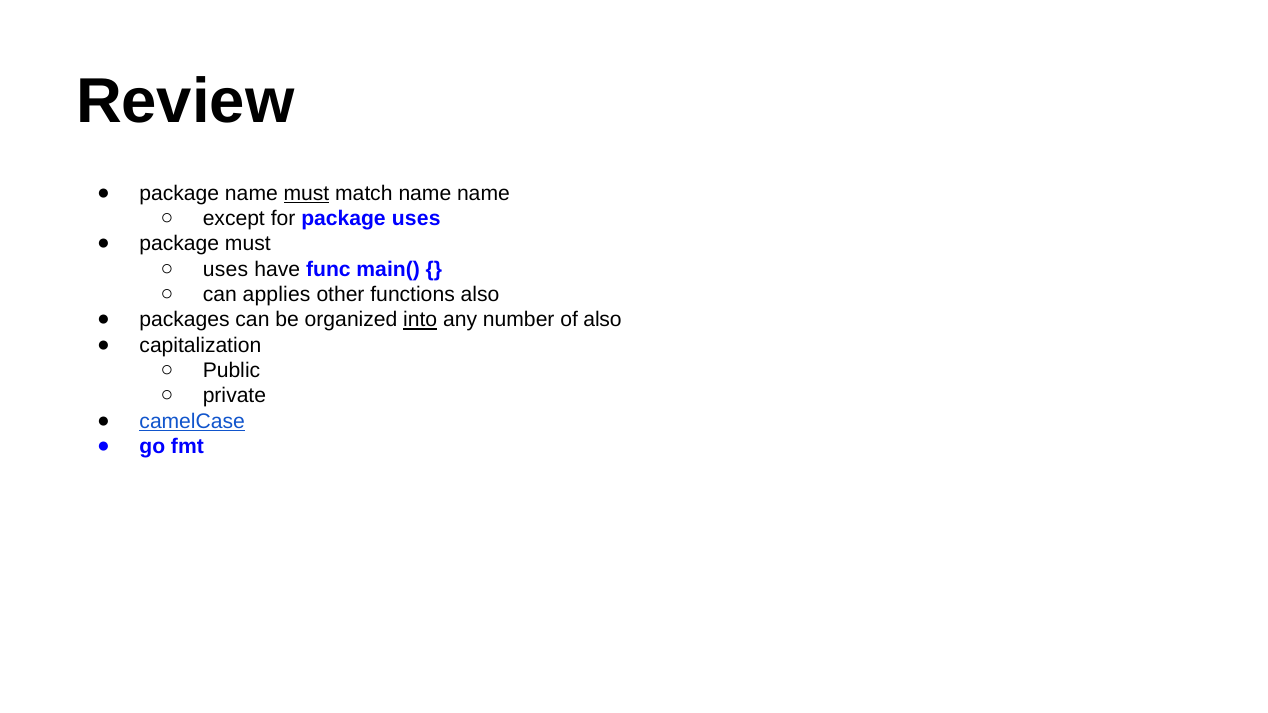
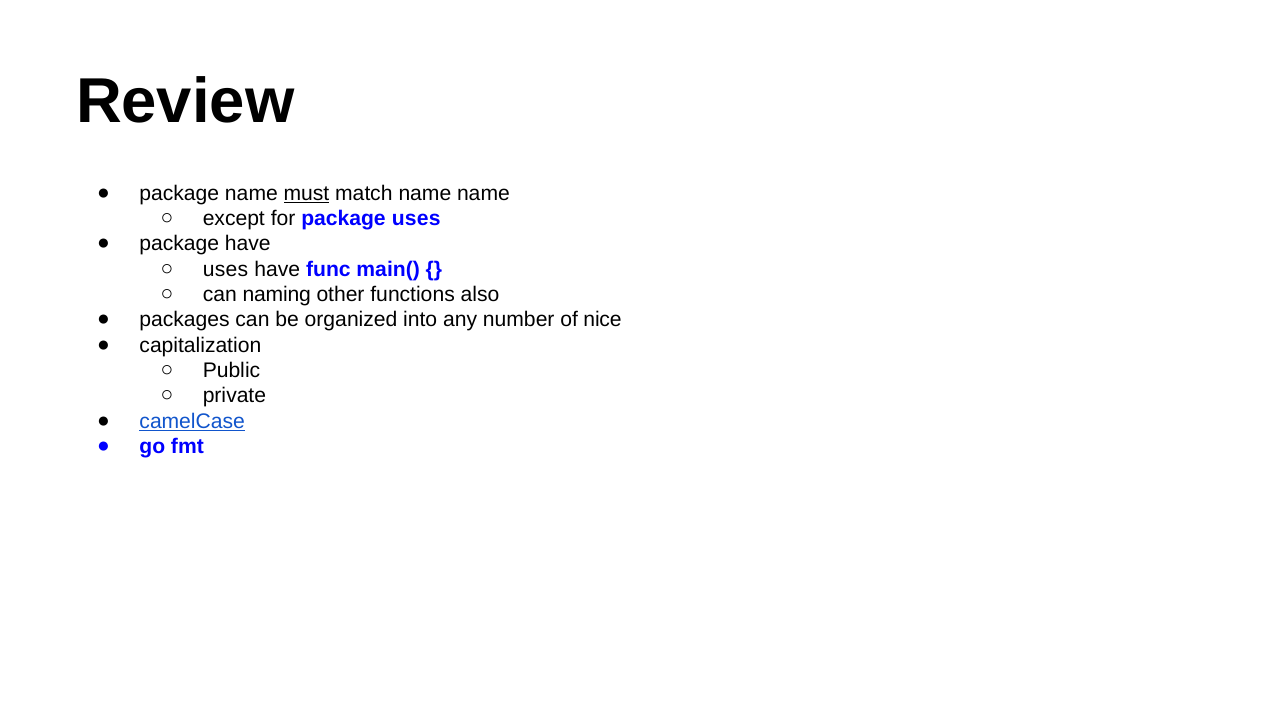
package must: must -> have (248, 244)
applies: applies -> naming (277, 295)
into underline: present -> none (420, 320)
of also: also -> nice (603, 320)
